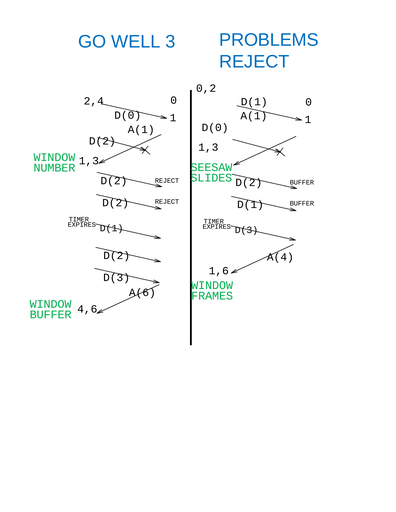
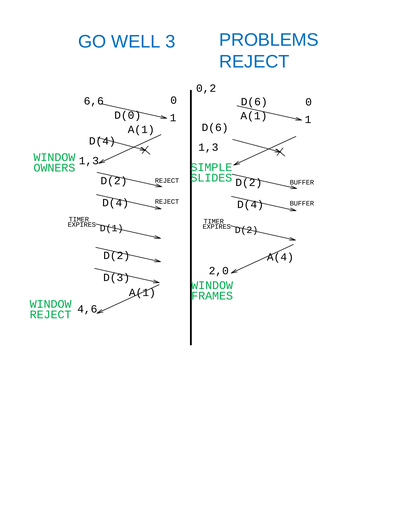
2,4: 2,4 -> 6,6 (94, 101)
D(1: D(1 -> D(6 (254, 102)
D(0: D(0 -> D(6 (215, 128)
D(2: D(2 -> D(4 (102, 141)
SEESAW: SEESAW -> SIMPLE (211, 167)
NUMBER: NUMBER -> OWNERS (54, 168)
D(2: D(2 -> D(4 (116, 203)
D(1: D(1 -> D(4 (250, 205)
EXPIRES D(3: D(3 -> D(2 (246, 230)
1,6: 1,6 -> 2,0 (219, 271)
A(6: A(6 -> A(1 (142, 293)
BUFFER: BUFFER -> REJECT (51, 315)
